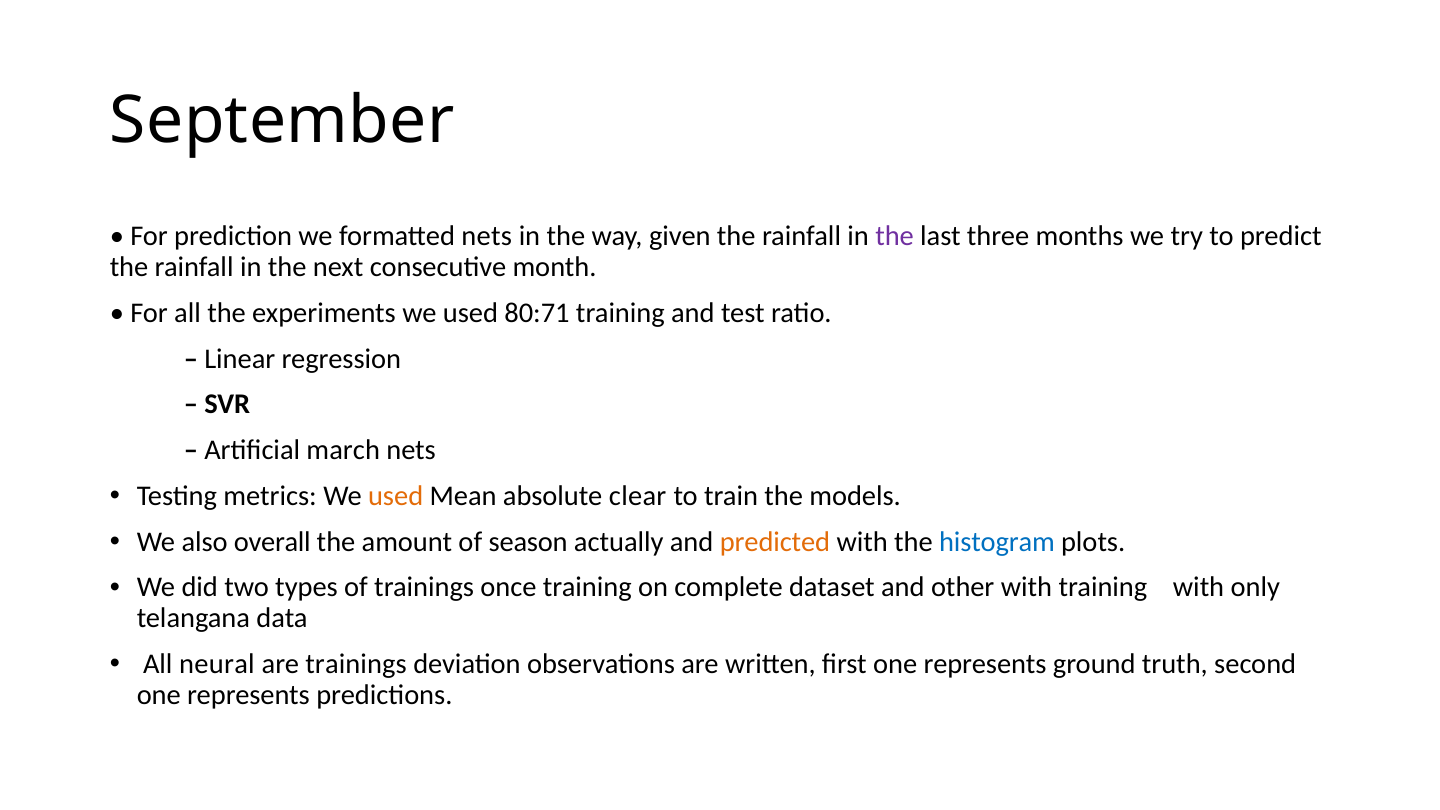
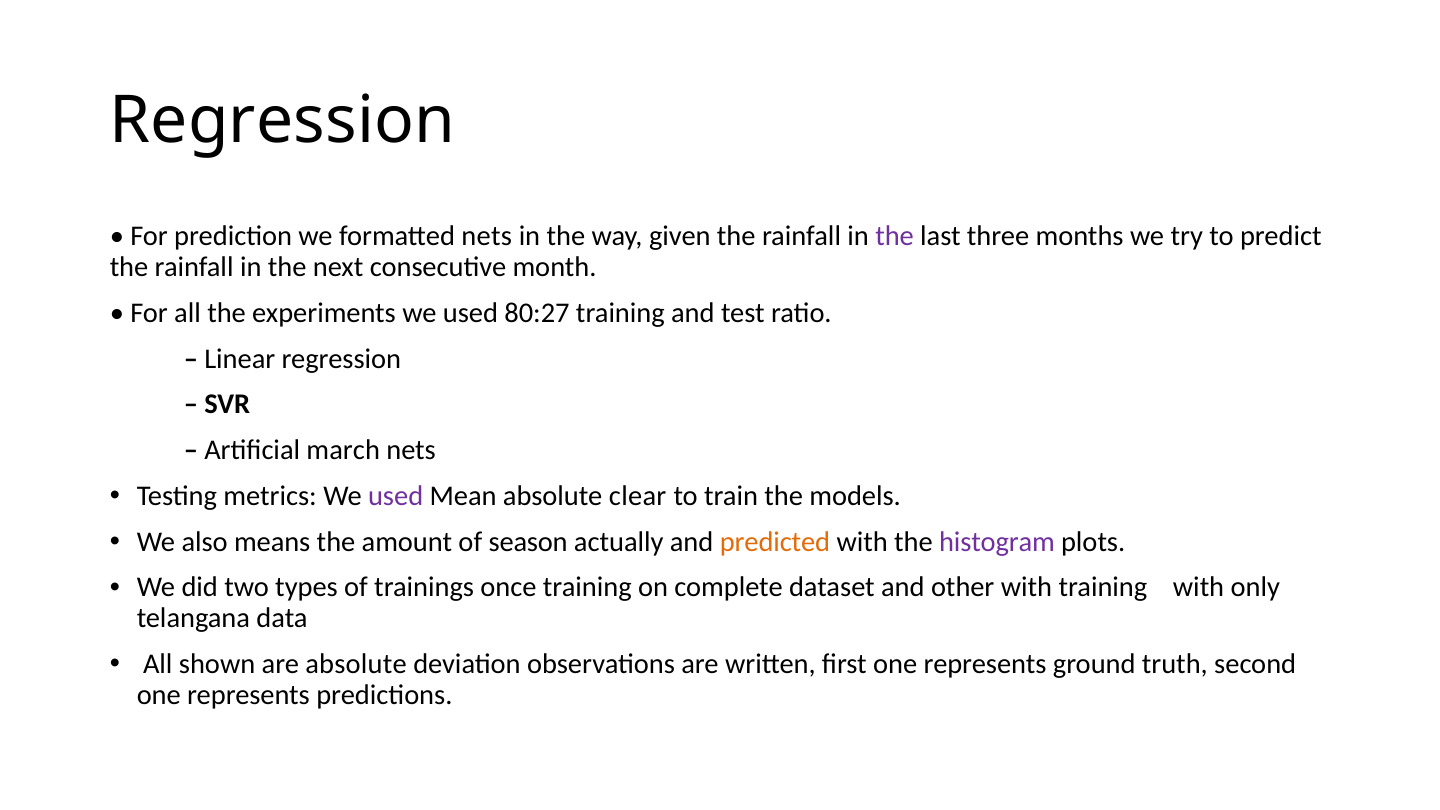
September: September -> Regression (282, 121)
80:71: 80:71 -> 80:27 (537, 313)
used colour: orange -> purple (396, 496)
overall: overall -> means (272, 542)
histogram colour: blue -> purple (997, 542)
neural: neural -> shown (217, 664)
are trainings: trainings -> absolute (356, 664)
